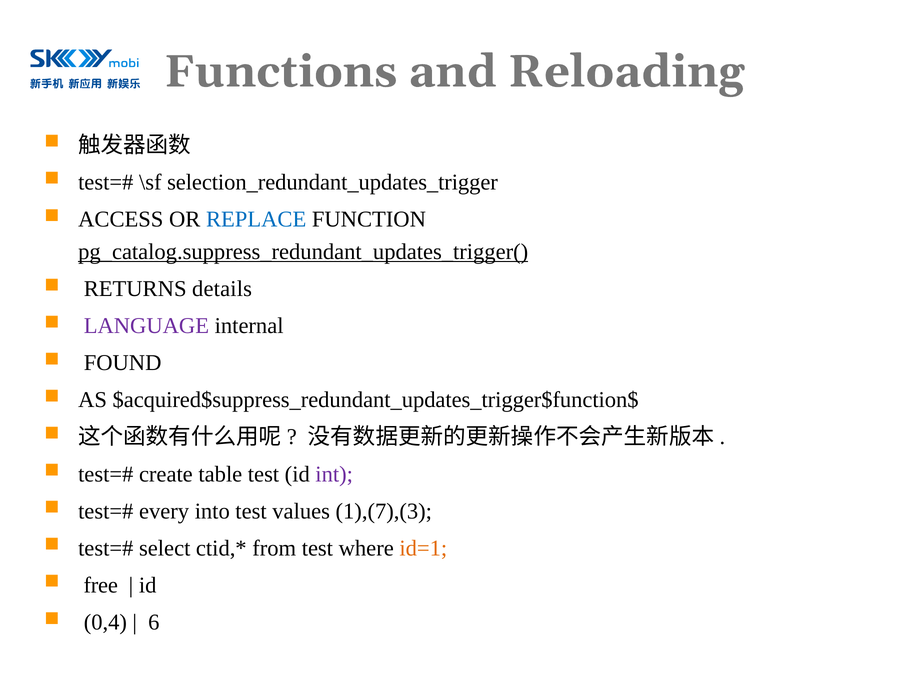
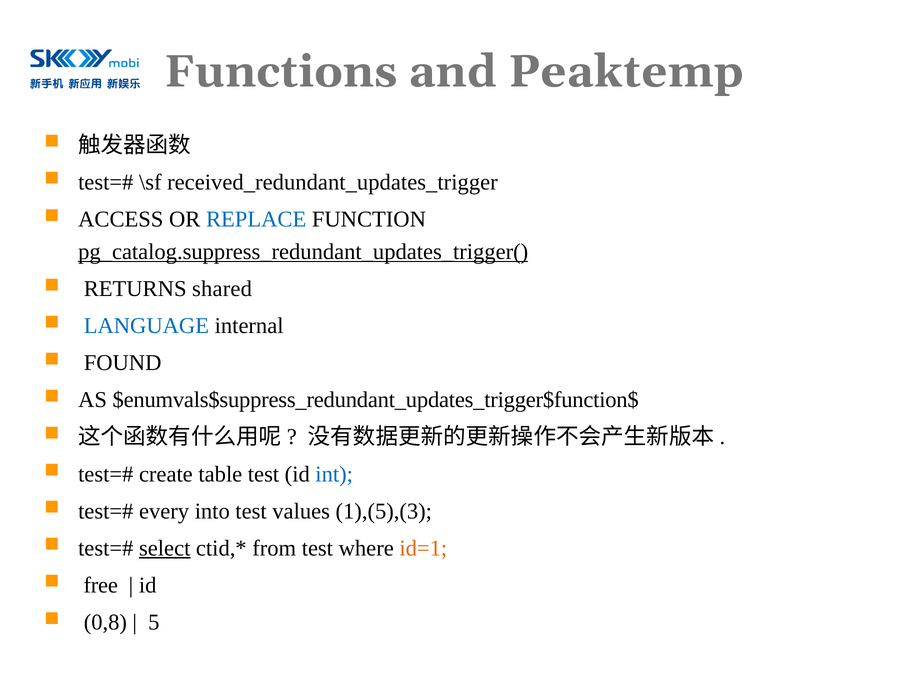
Reloading: Reloading -> Peaktemp (626, 71)
selection_redundant_updates_trigger: selection_redundant_updates_trigger -> received_redundant_updates_trigger (332, 182)
details: details -> shared (222, 288)
LANGUAGE colour: purple -> blue (146, 325)
$acquired$suppress_redundant_updates_trigger$function$: $acquired$suppress_redundant_updates_trigger$function$ -> $enumvals$suppress_redundant_updates_trigger$function$ (376, 400)
int colour: purple -> blue (334, 474)
1),(7),(3: 1),(7),(3 -> 1),(5),(3 (384, 511)
select underline: none -> present (165, 548)
0,4: 0,4 -> 0,8 (105, 622)
6: 6 -> 5 (154, 622)
